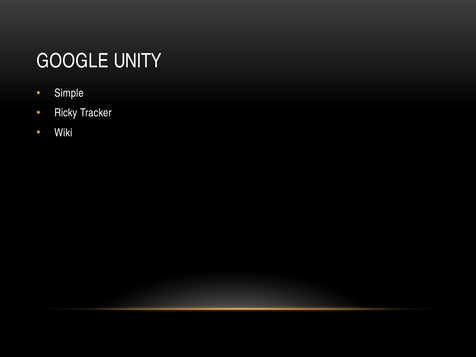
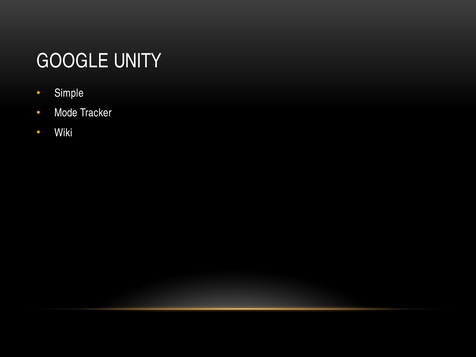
Ricky: Ricky -> Mode (66, 113)
